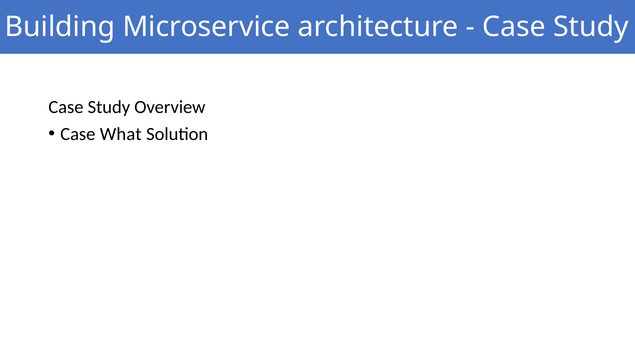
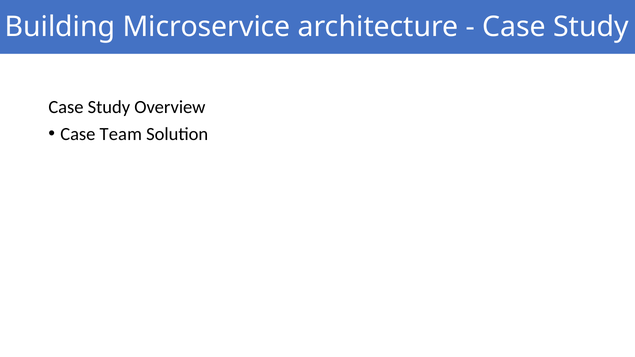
What: What -> Team (121, 134)
